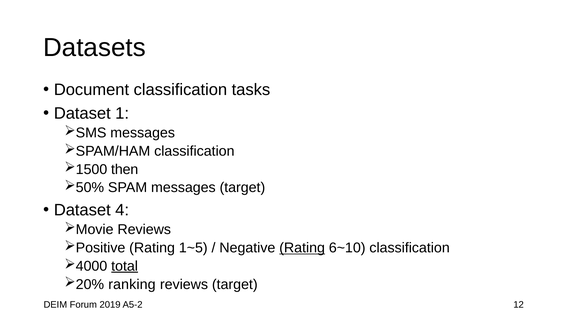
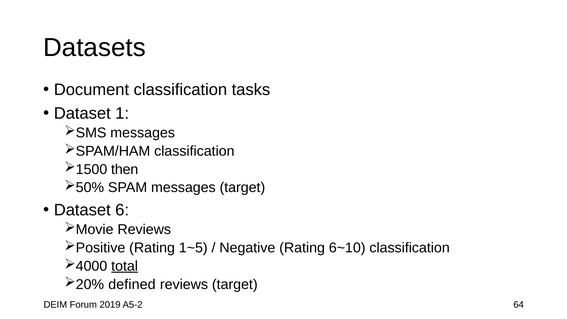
4: 4 -> 6 (122, 210)
Rating underline: present -> none (302, 248)
ranking: ranking -> defined (132, 284)
12: 12 -> 64 (519, 305)
